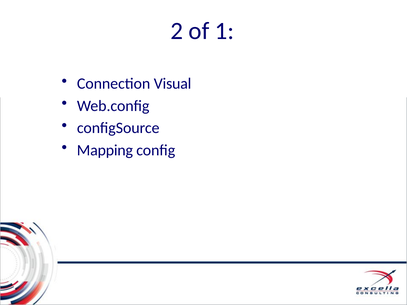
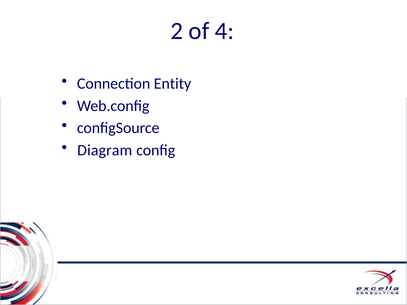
1: 1 -> 4 (225, 31)
Visual: Visual -> Entity (173, 84)
Mapping: Mapping -> Diagram (105, 150)
